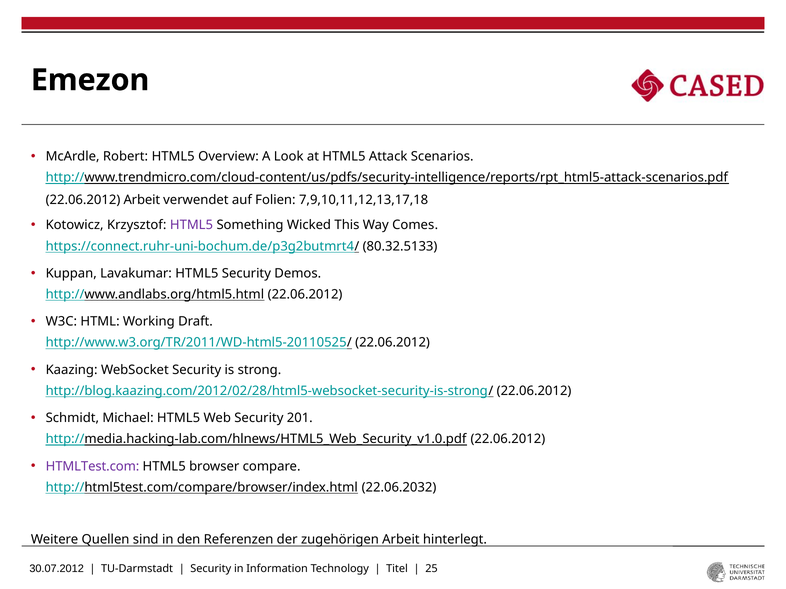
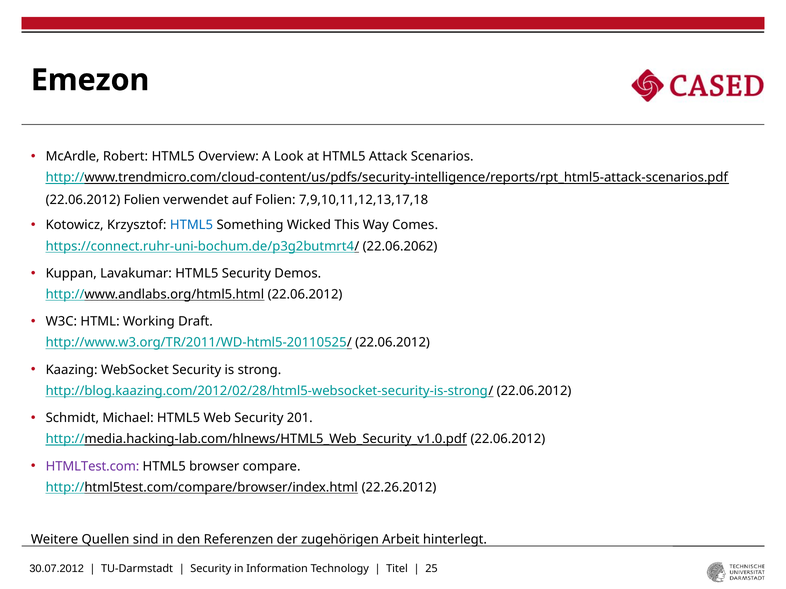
22.06.2012 Arbeit: Arbeit -> Folien (142, 200)
HTML5 colour: purple -> blue (192, 225)
80.32.5133: 80.32.5133 -> 22.06.2062 (400, 246)
22.06.2032: 22.06.2032 -> 22.26.2012 (399, 488)
